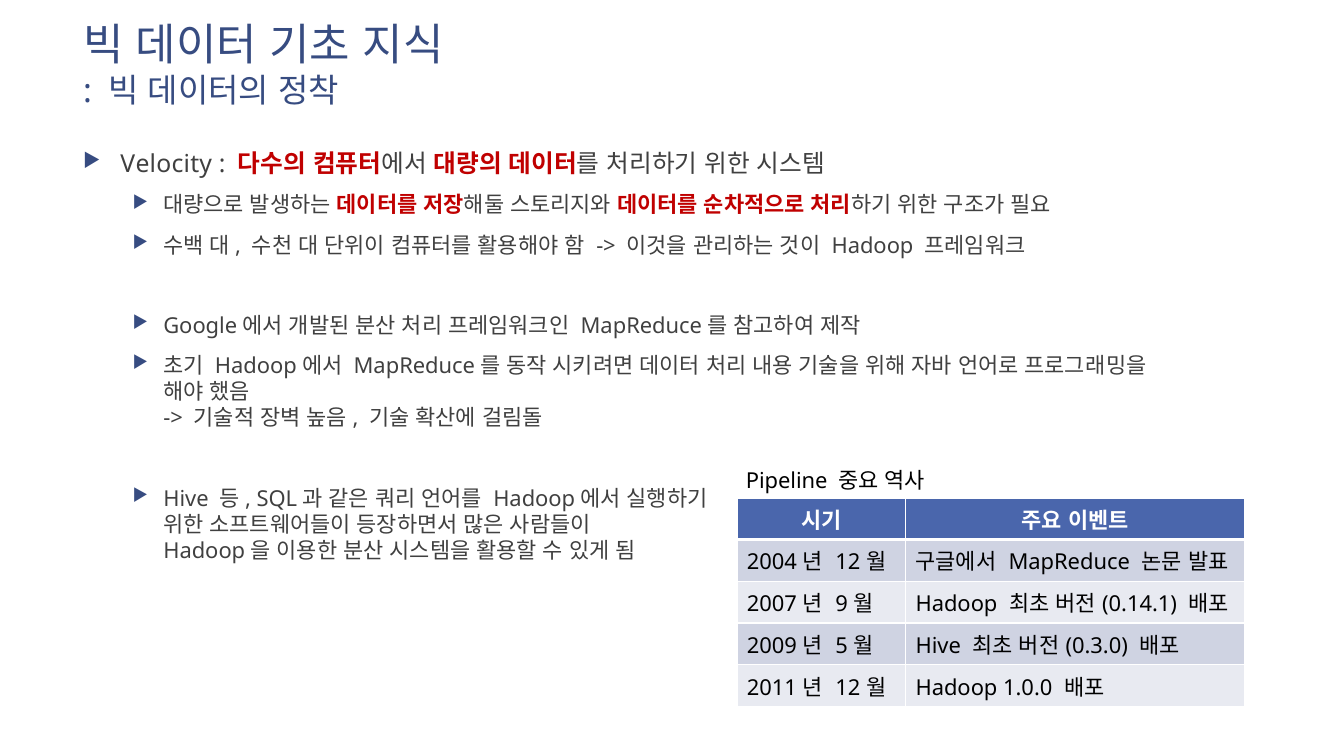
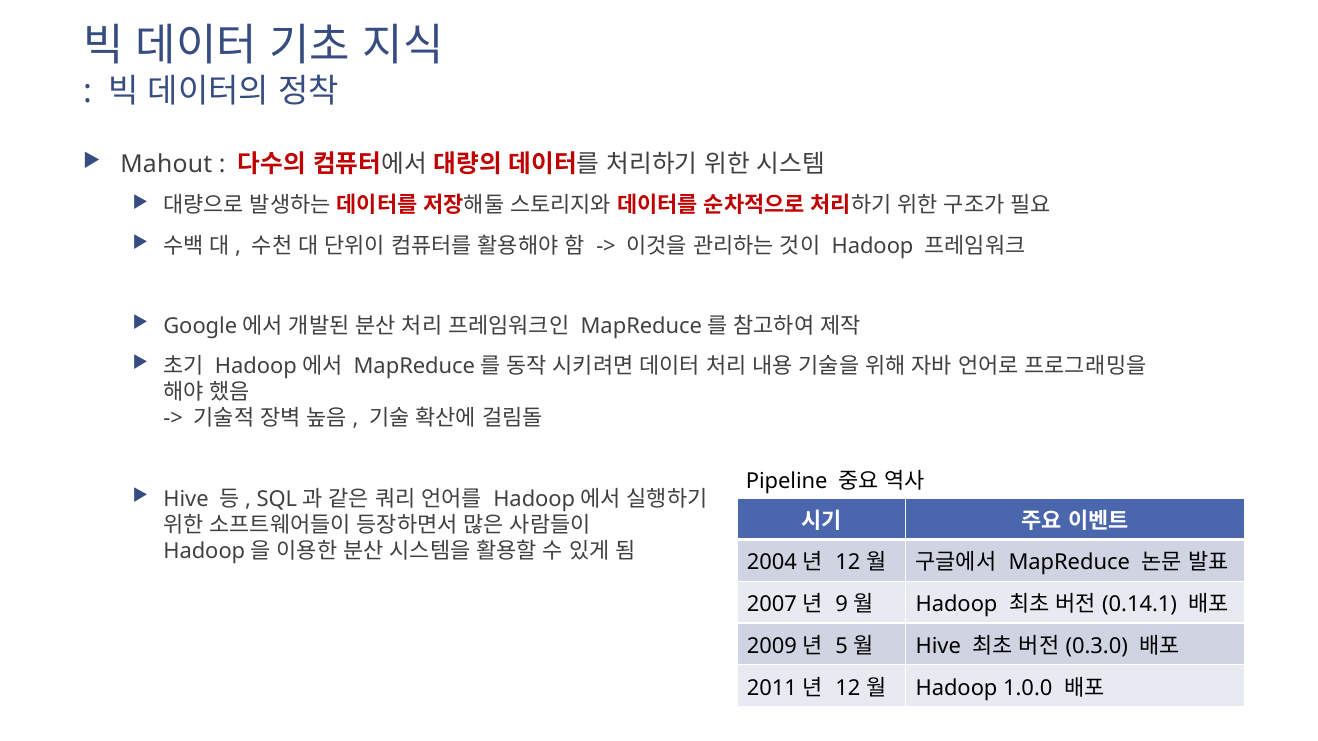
Velocity: Velocity -> Mahout (166, 164)
